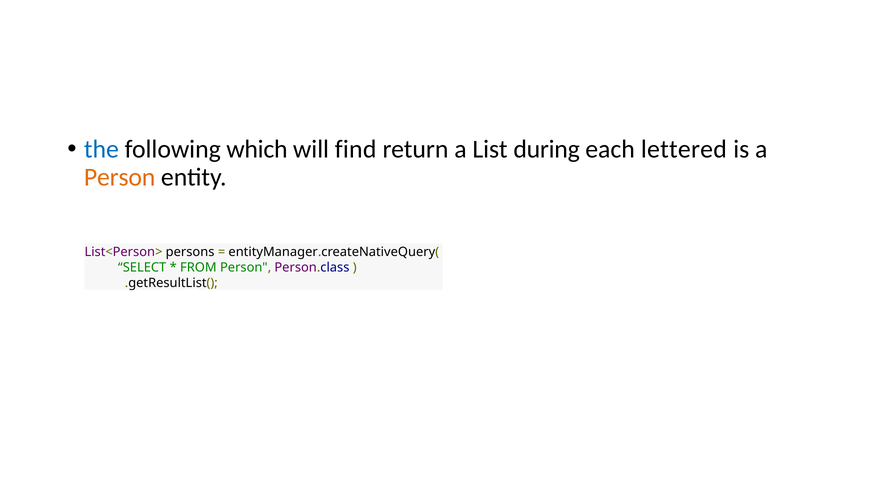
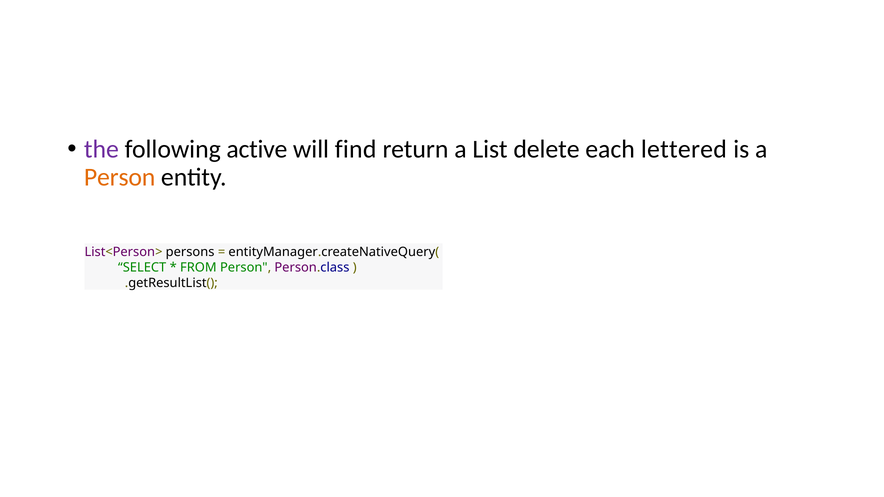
the colour: blue -> purple (101, 149)
which: which -> active (257, 149)
during: during -> delete (546, 149)
